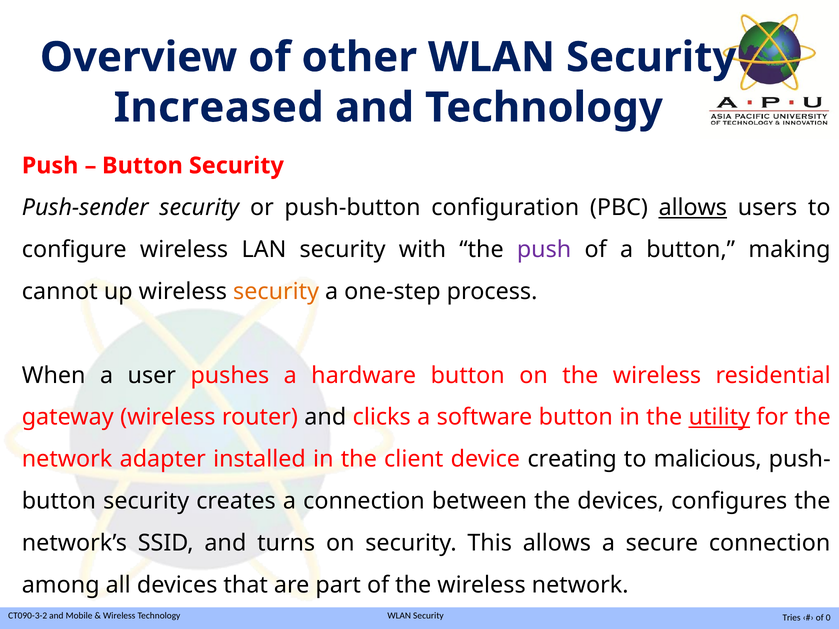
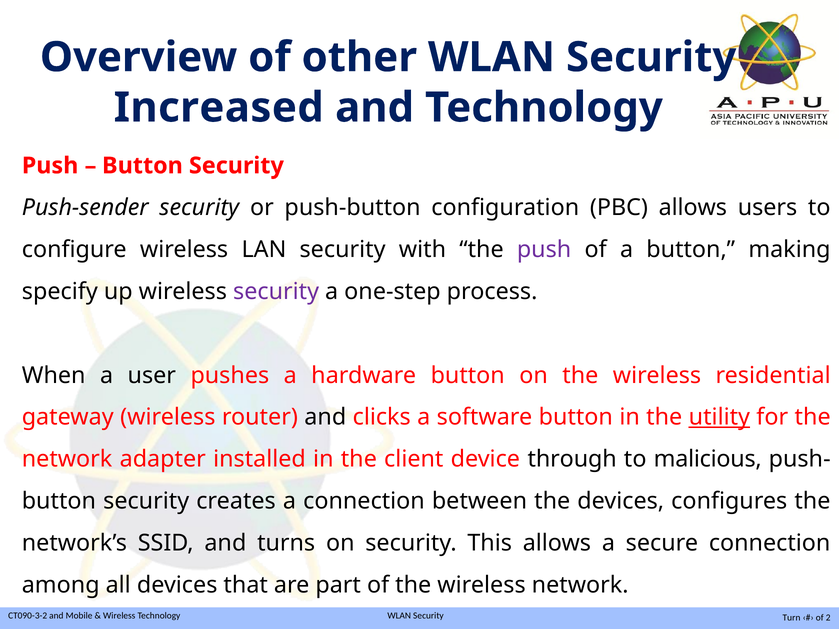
allows underline: present -> none (693, 208)
cannot: cannot -> specify (60, 292)
security colour: orange -> purple (276, 292)
creating: creating -> through (572, 459)
Tries: Tries -> Turn (791, 618)
0: 0 -> 2 (828, 618)
